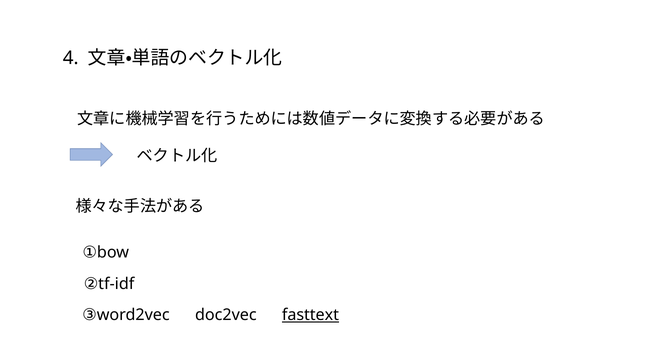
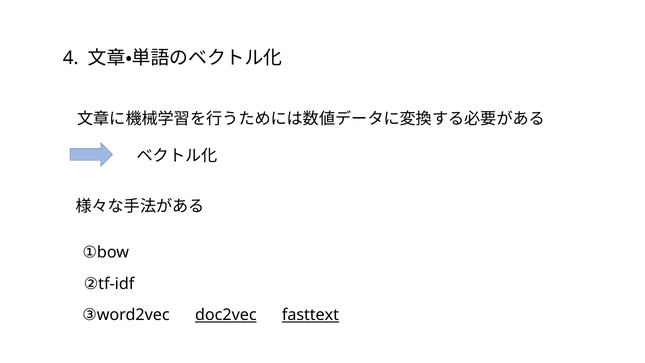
doc2vec underline: none -> present (226, 315)
